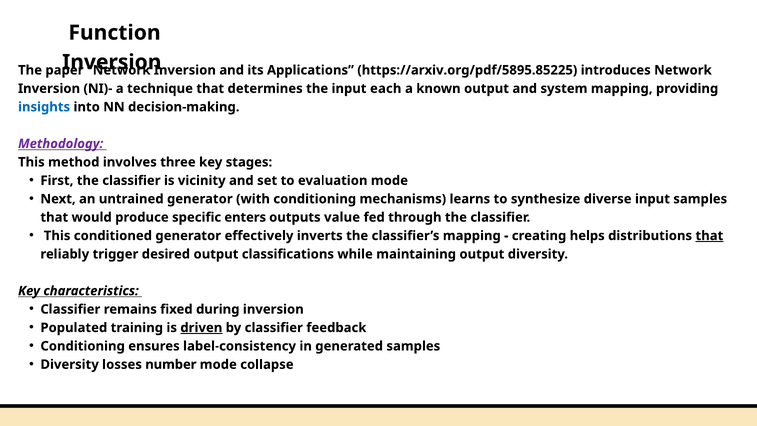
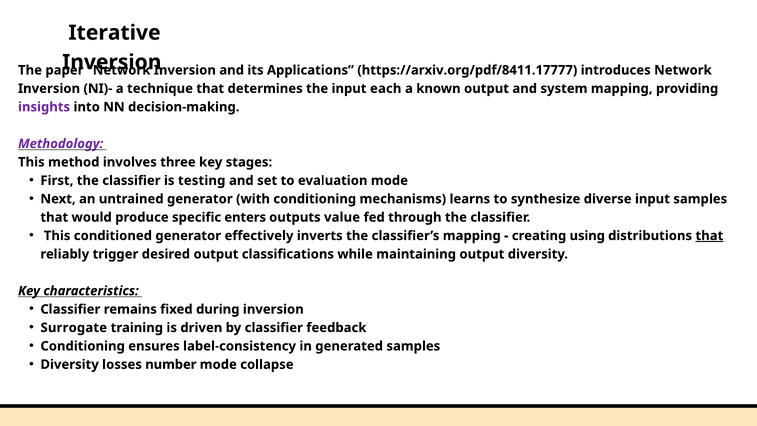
Function: Function -> Iterative (115, 33)
https://arxiv.org/pdf/5895.85225: https://arxiv.org/pdf/5895.85225 -> https://arxiv.org/pdf/8411.17777 (467, 70)
insights colour: blue -> purple (44, 107)
vicinity: vicinity -> testing (202, 180)
helps: helps -> using (587, 236)
Populated: Populated -> Surrogate (74, 328)
driven underline: present -> none (201, 328)
